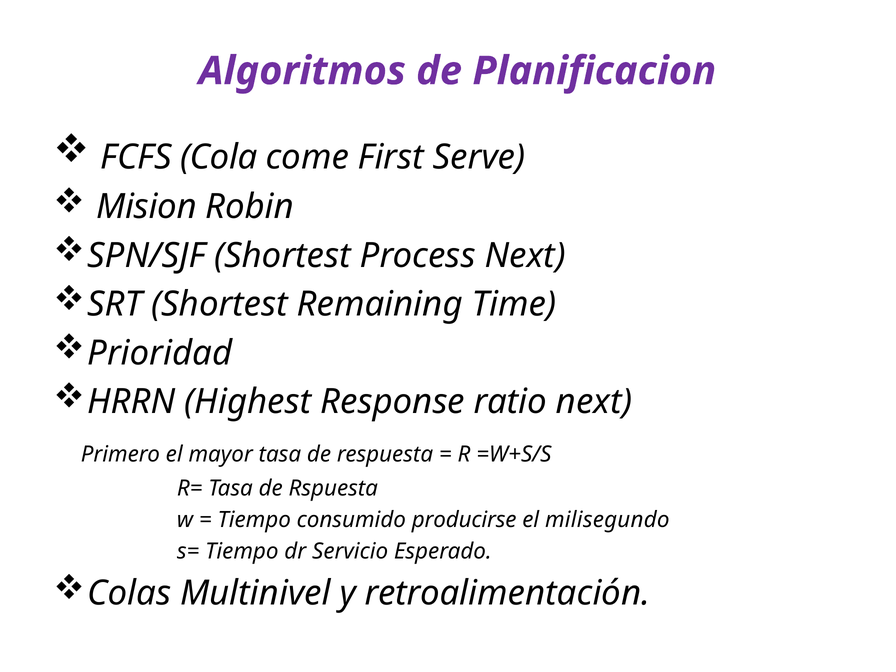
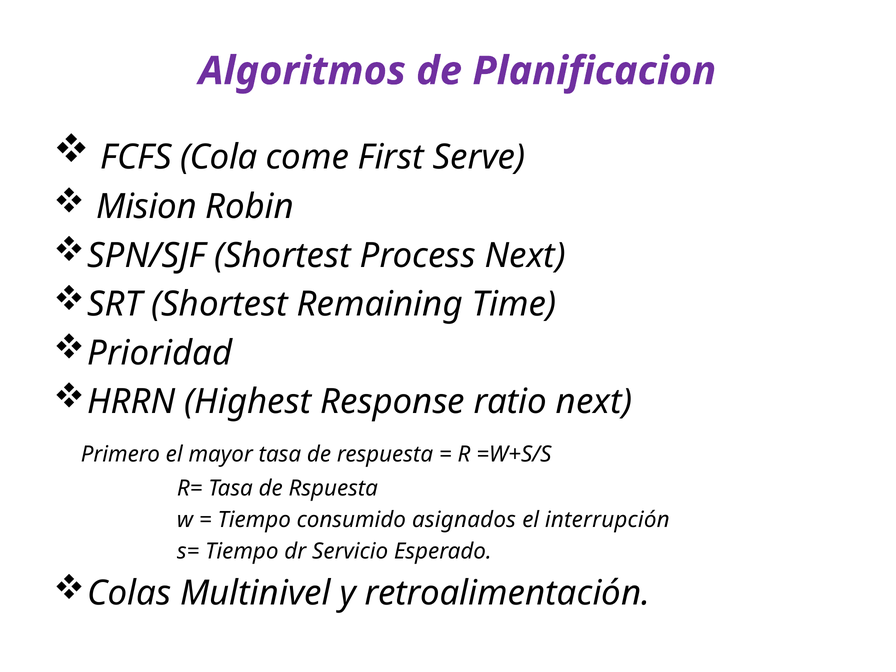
producirse: producirse -> asignados (464, 520)
milisegundo: milisegundo -> interrupción (607, 520)
